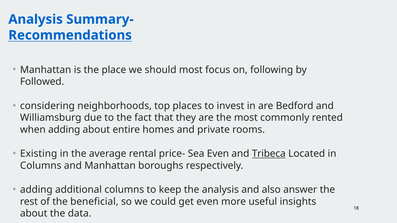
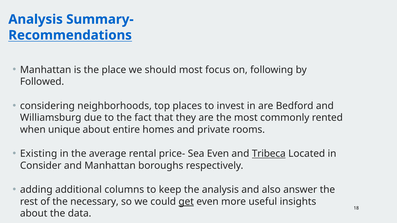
when adding: adding -> unique (64, 130)
Columns: Columns -> Consider (41, 166)
beneficial: beneficial -> necessary (94, 202)
get underline: none -> present (186, 202)
